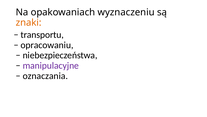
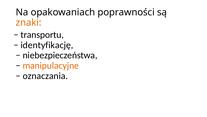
wyznaczeniu: wyznaczeniu -> poprawności (126, 12)
opracowaniu: opracowaniu -> identyfikację (47, 45)
manipulacyjne colour: purple -> orange (51, 65)
